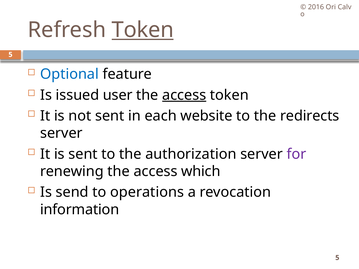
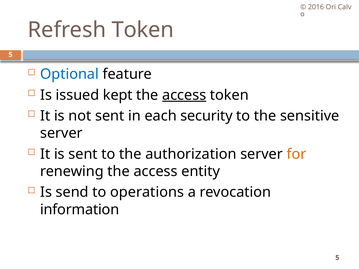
Token underline: present -> none (143, 30)
user: user -> kept (118, 95)
website: website -> security (207, 116)
redirects: redirects -> sensitive (310, 116)
for colour: purple -> orange (296, 154)
which: which -> entity (201, 172)
